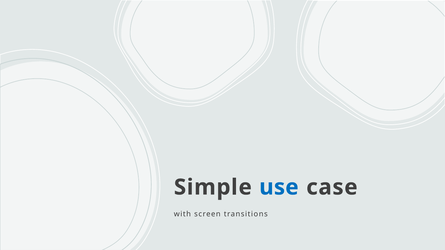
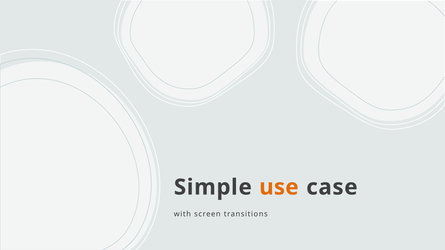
use colour: blue -> orange (279, 187)
